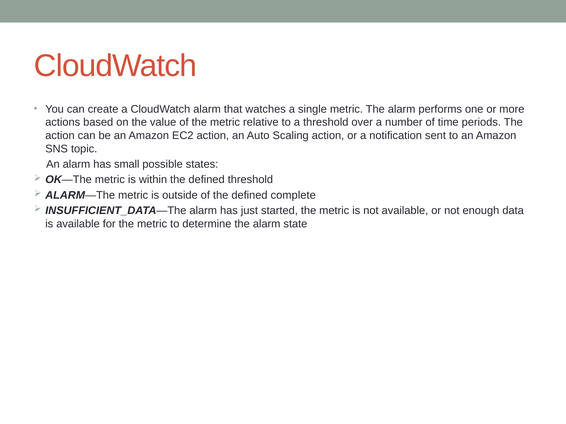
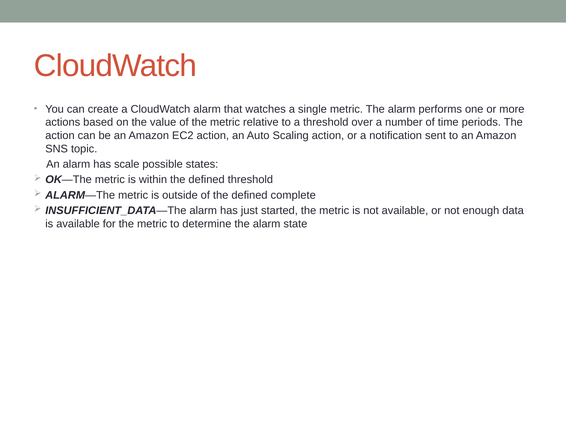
small: small -> scale (127, 164)
